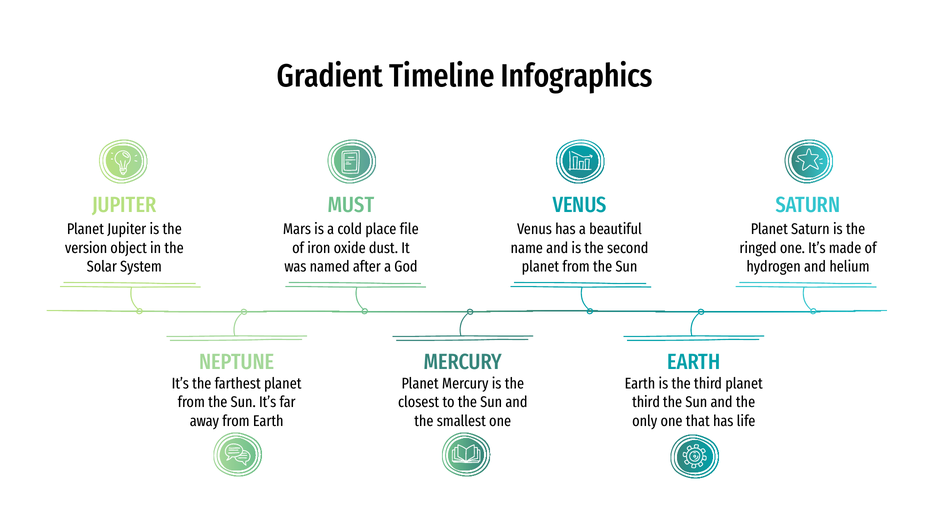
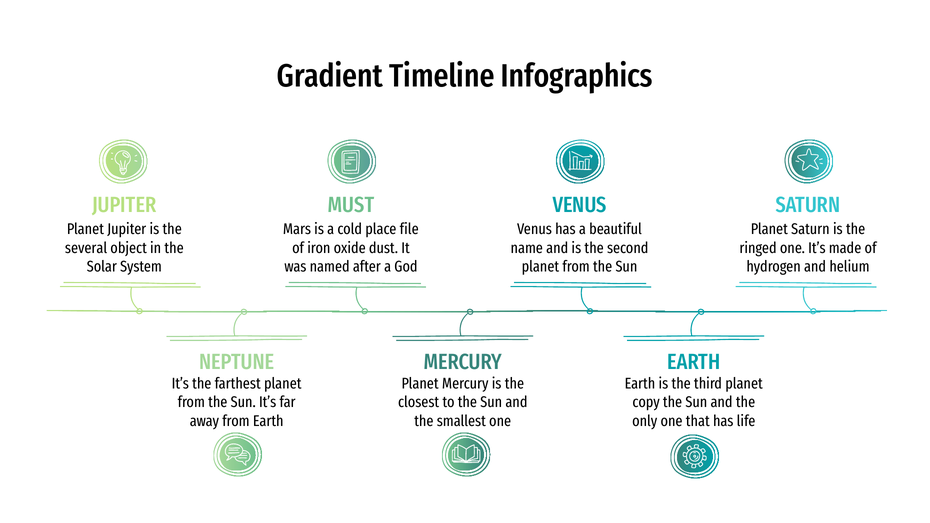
version: version -> several (86, 248)
third: third -> copy (646, 402)
